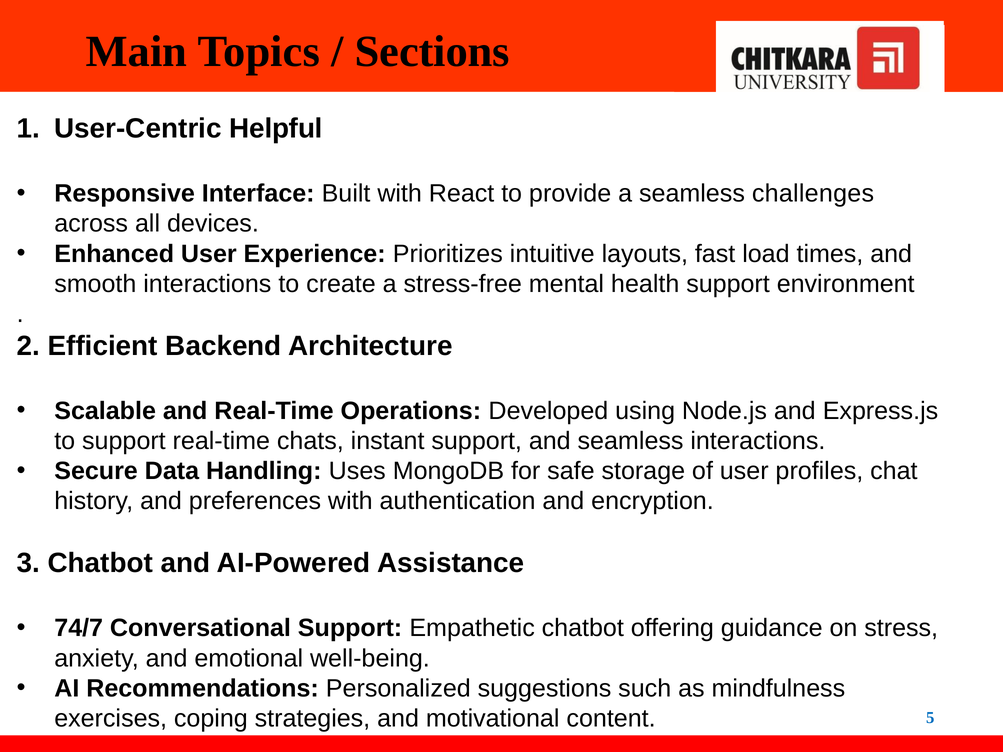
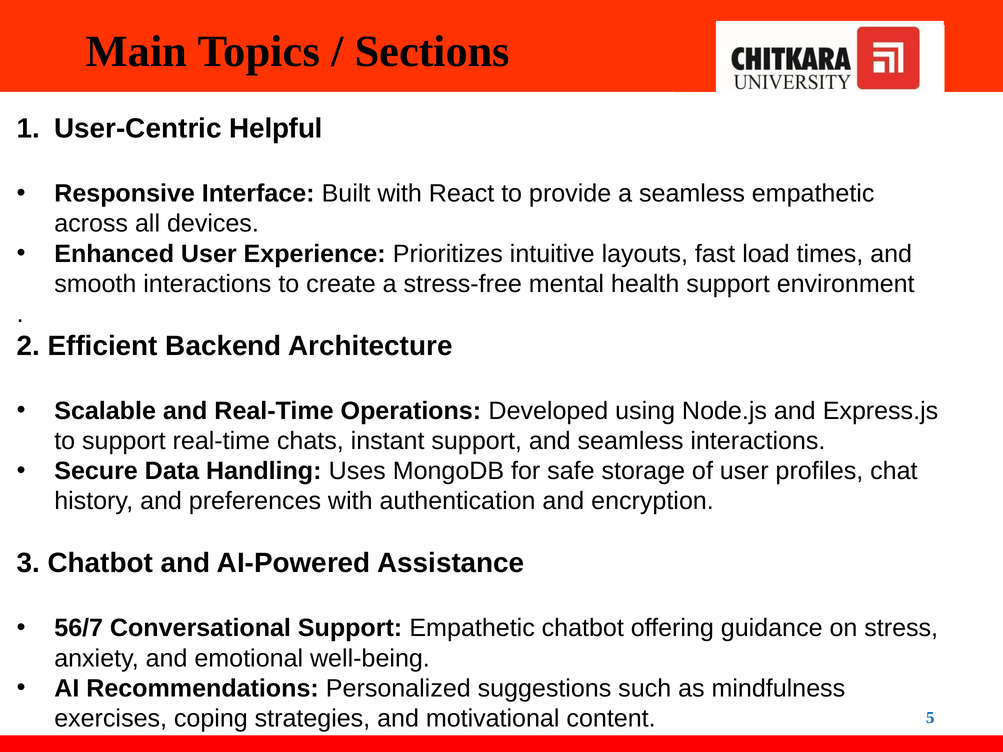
seamless challenges: challenges -> empathetic (813, 194)
74/7: 74/7 -> 56/7 (79, 628)
